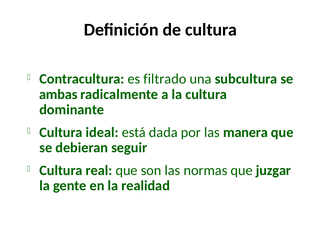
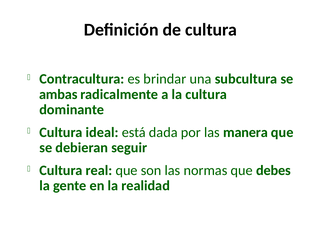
filtrado: filtrado -> brindar (165, 79)
juzgar: juzgar -> debes (273, 170)
